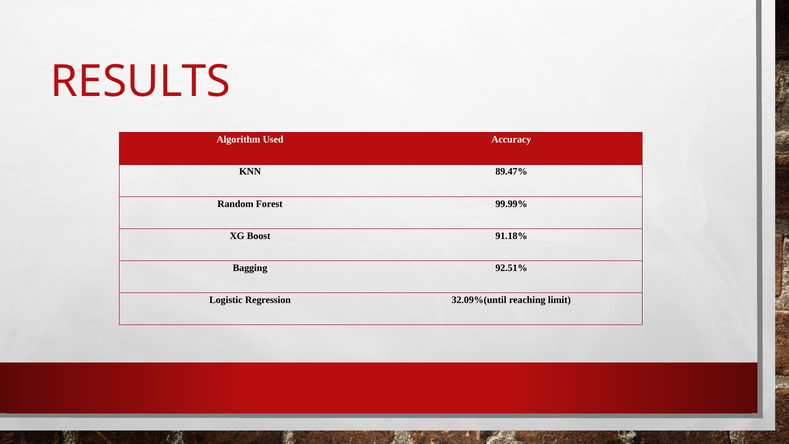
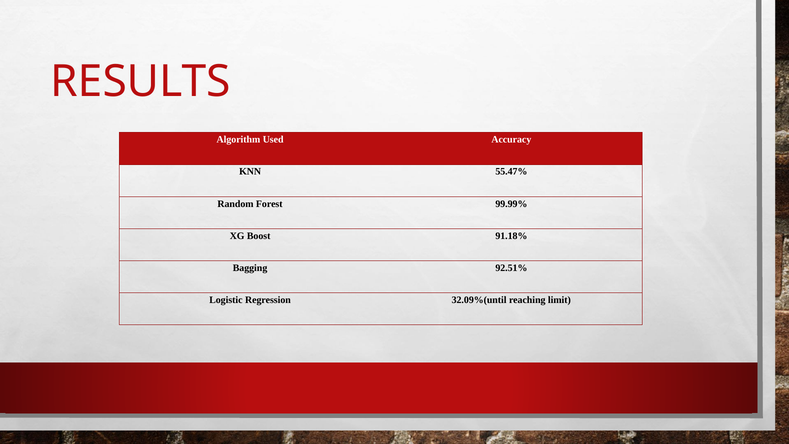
89.47%: 89.47% -> 55.47% (511, 172)
